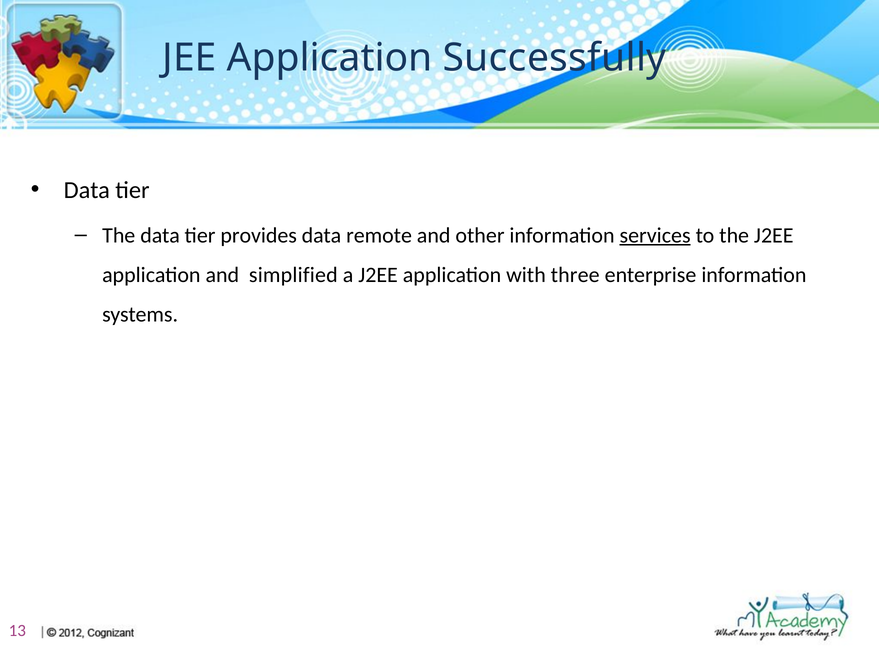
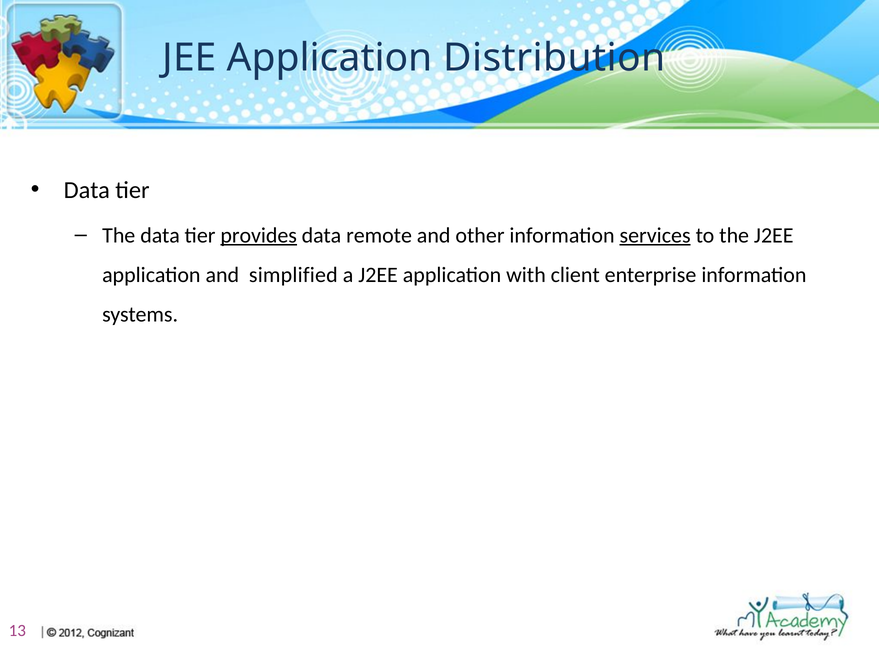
Successfully: Successfully -> Distribution (554, 58)
provides underline: none -> present (259, 235)
three: three -> client (575, 275)
